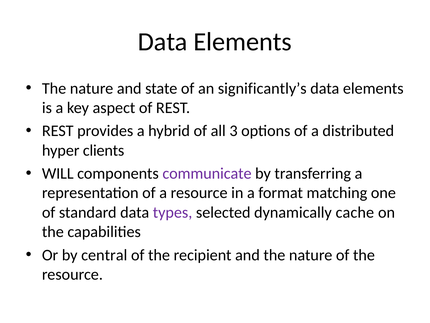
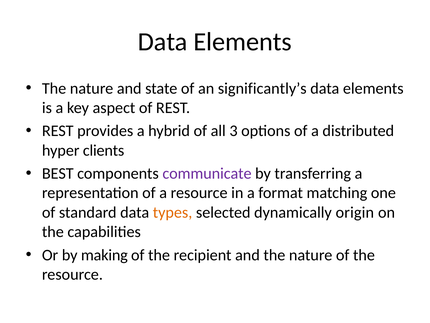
WILL: WILL -> BEST (58, 173)
types colour: purple -> orange (173, 212)
cache: cache -> origin (355, 212)
central: central -> making (104, 255)
